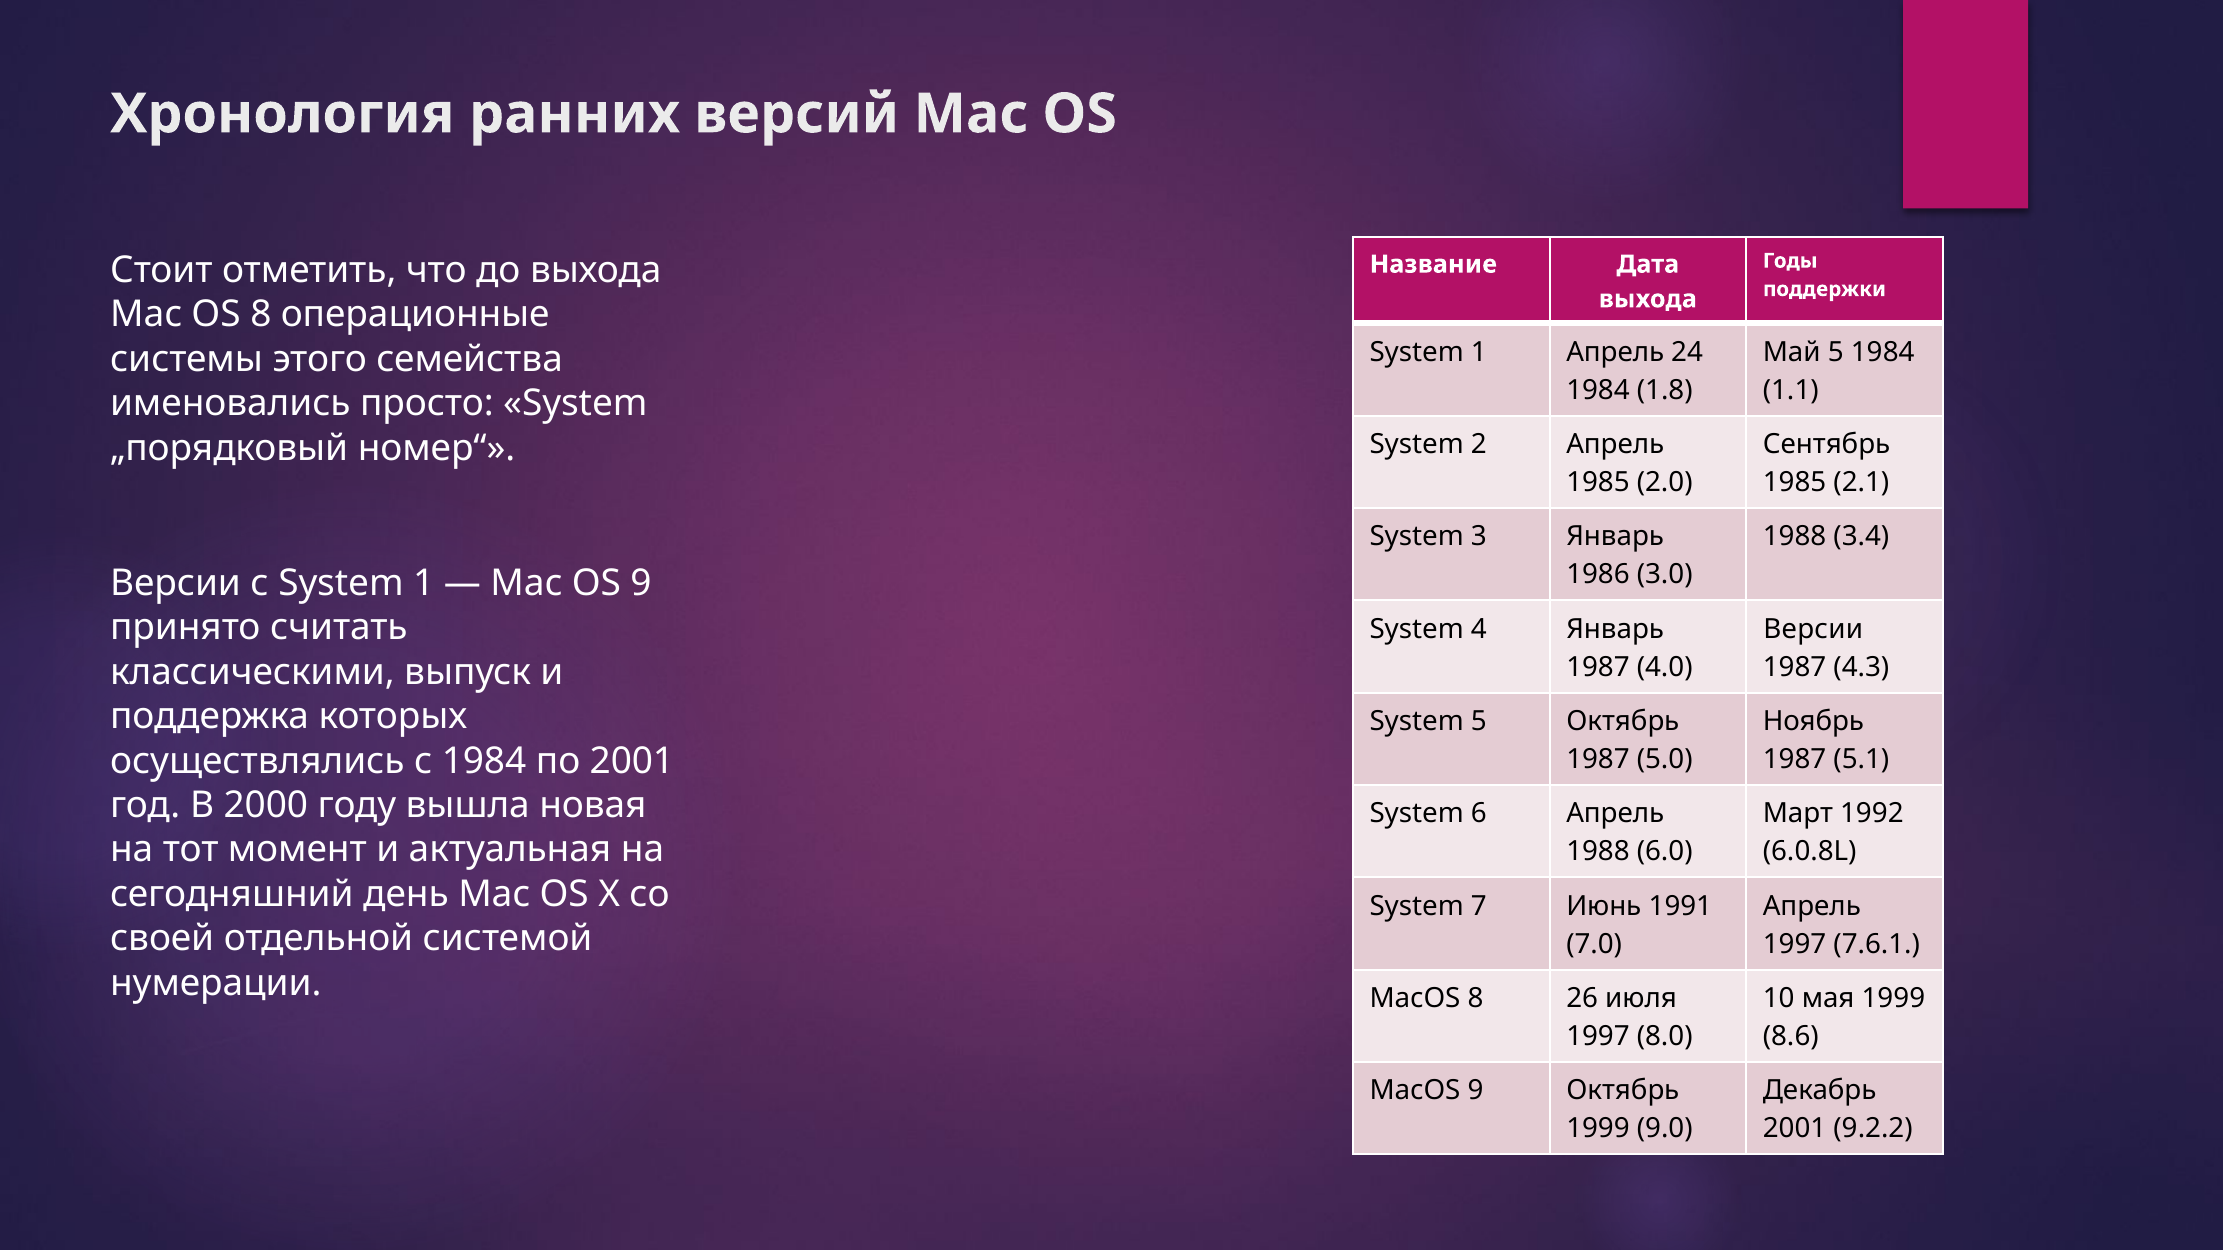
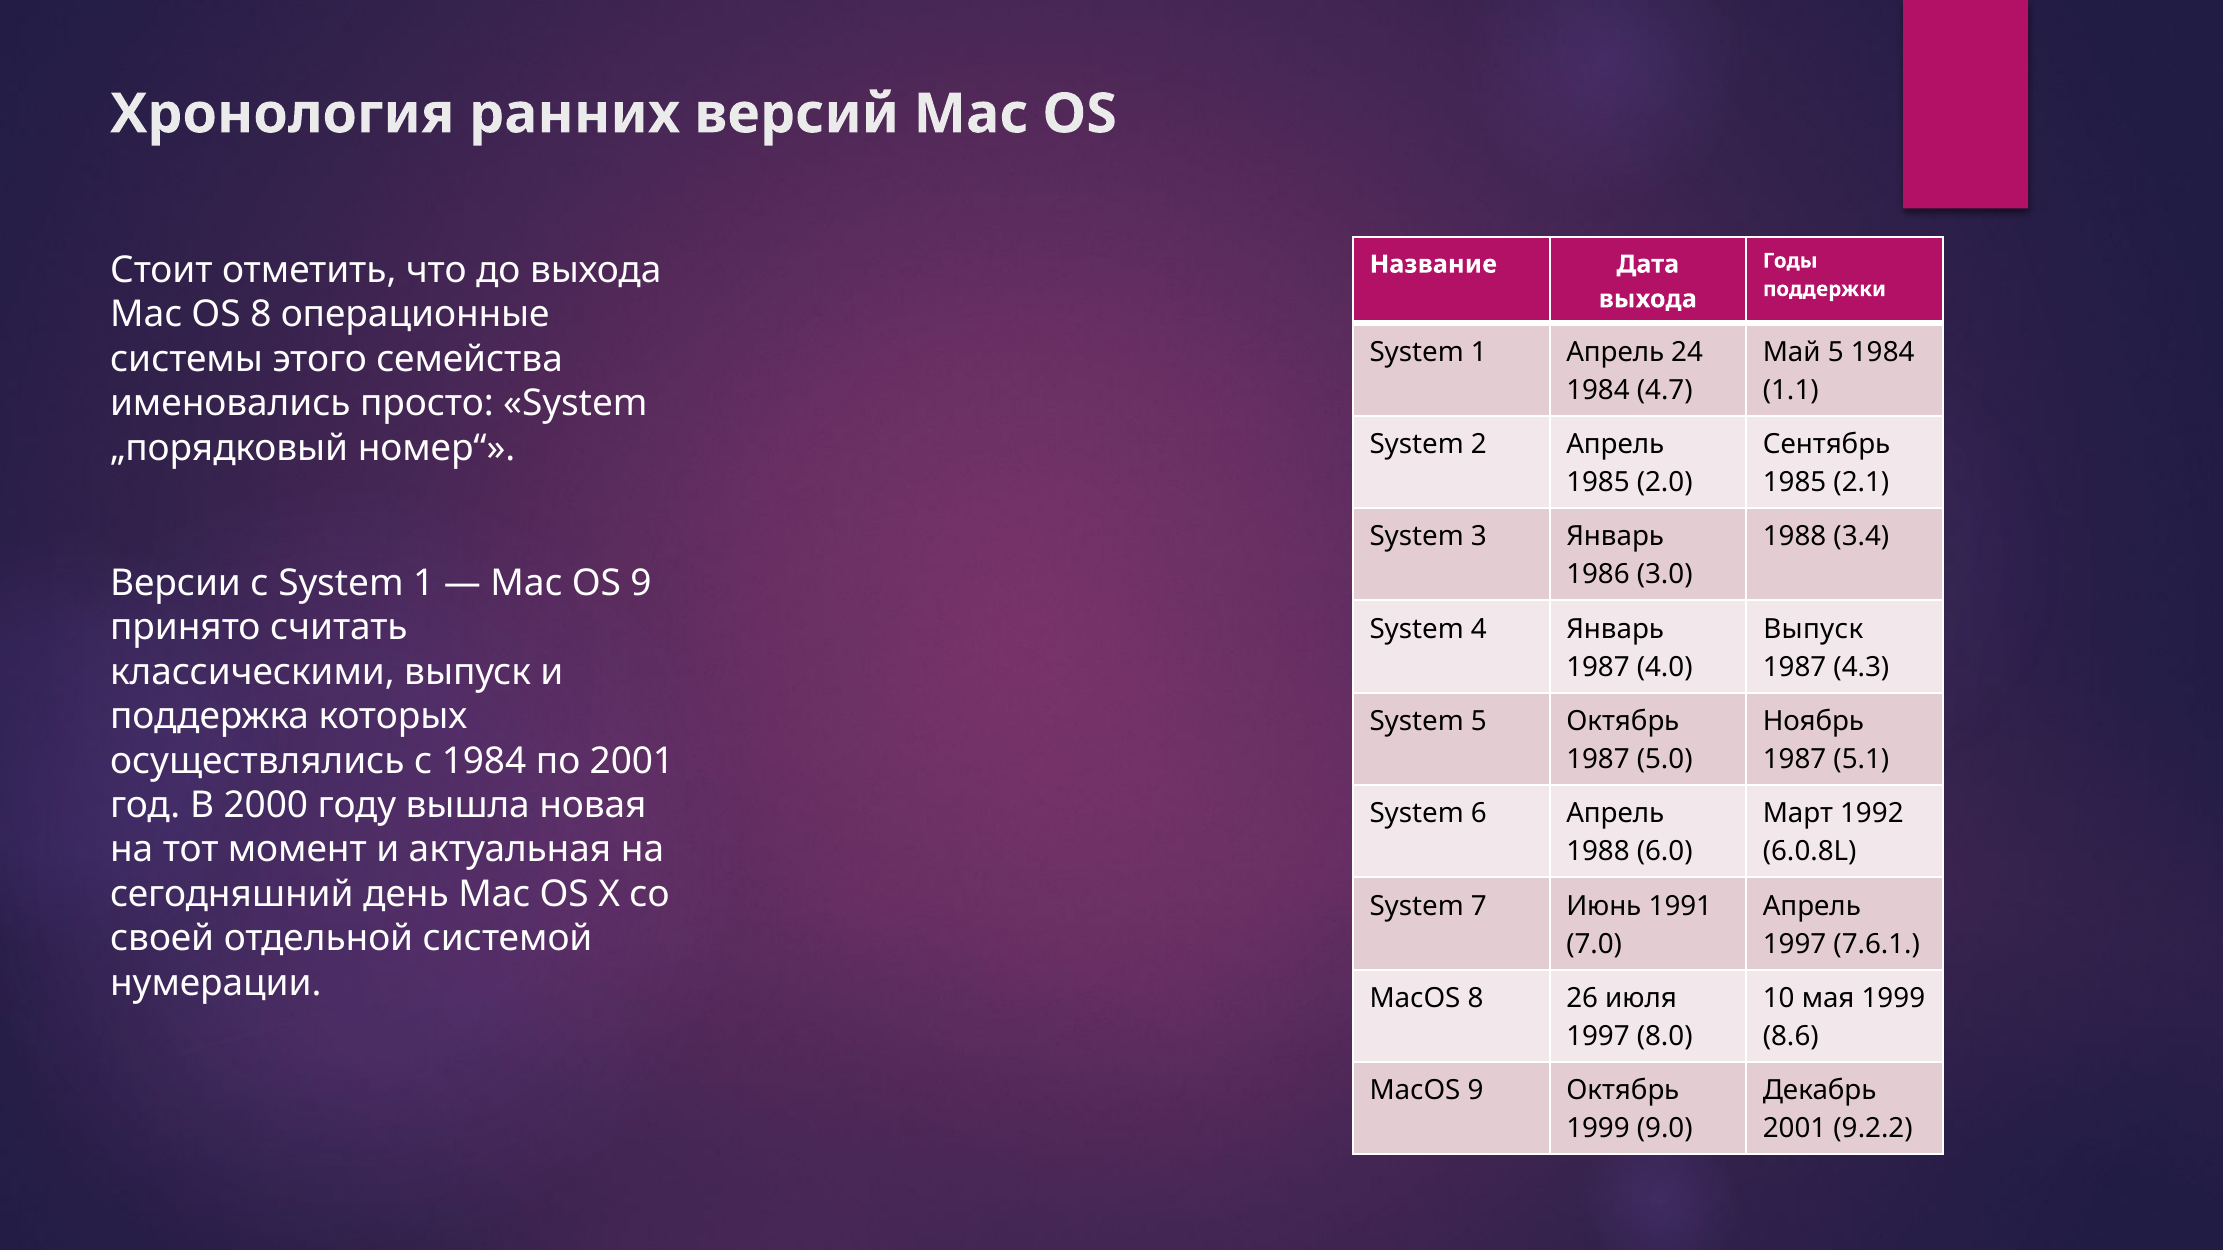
1.8: 1.8 -> 4.7 (1665, 390)
Версии: Версии -> Выпуск (1813, 629)
